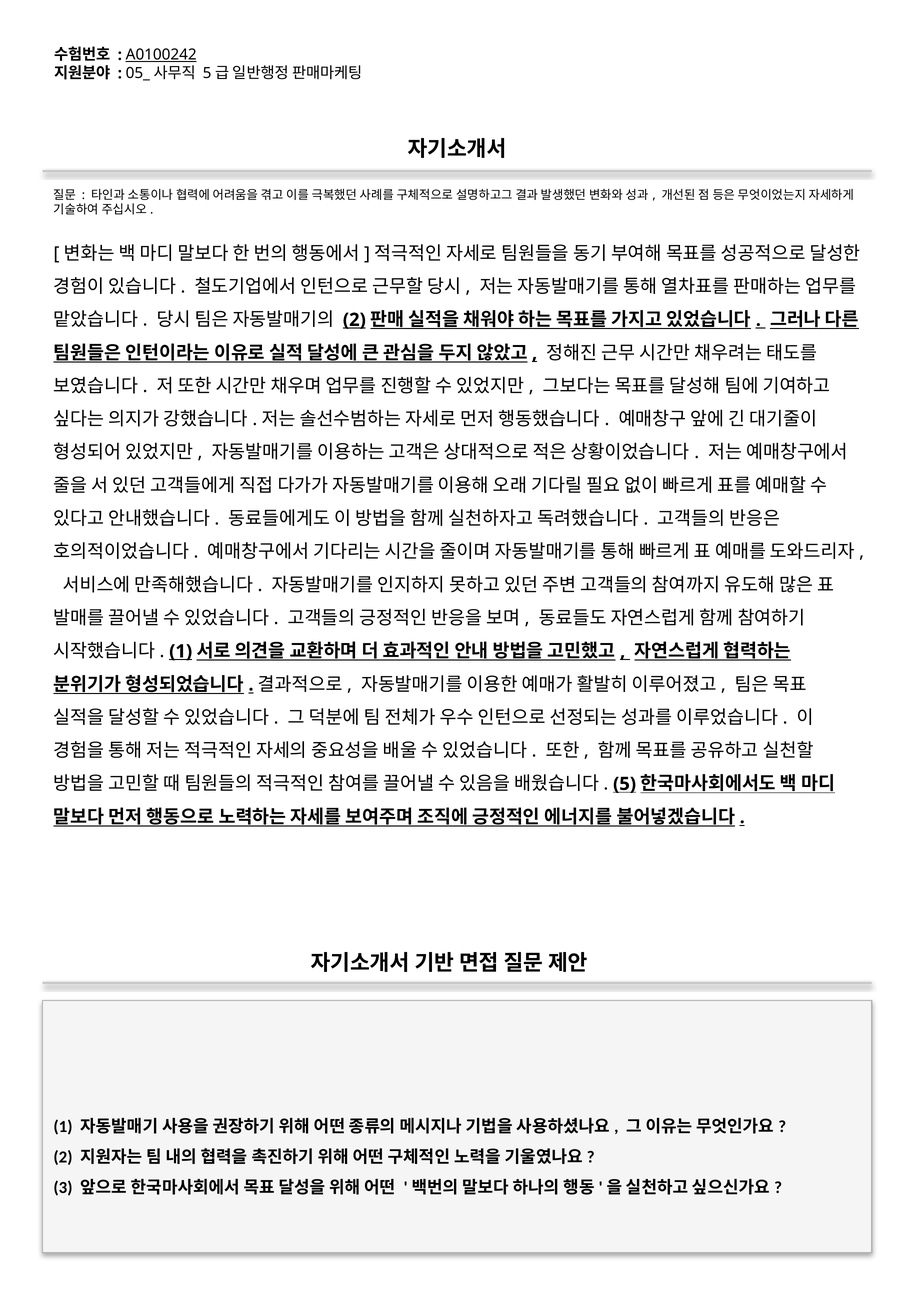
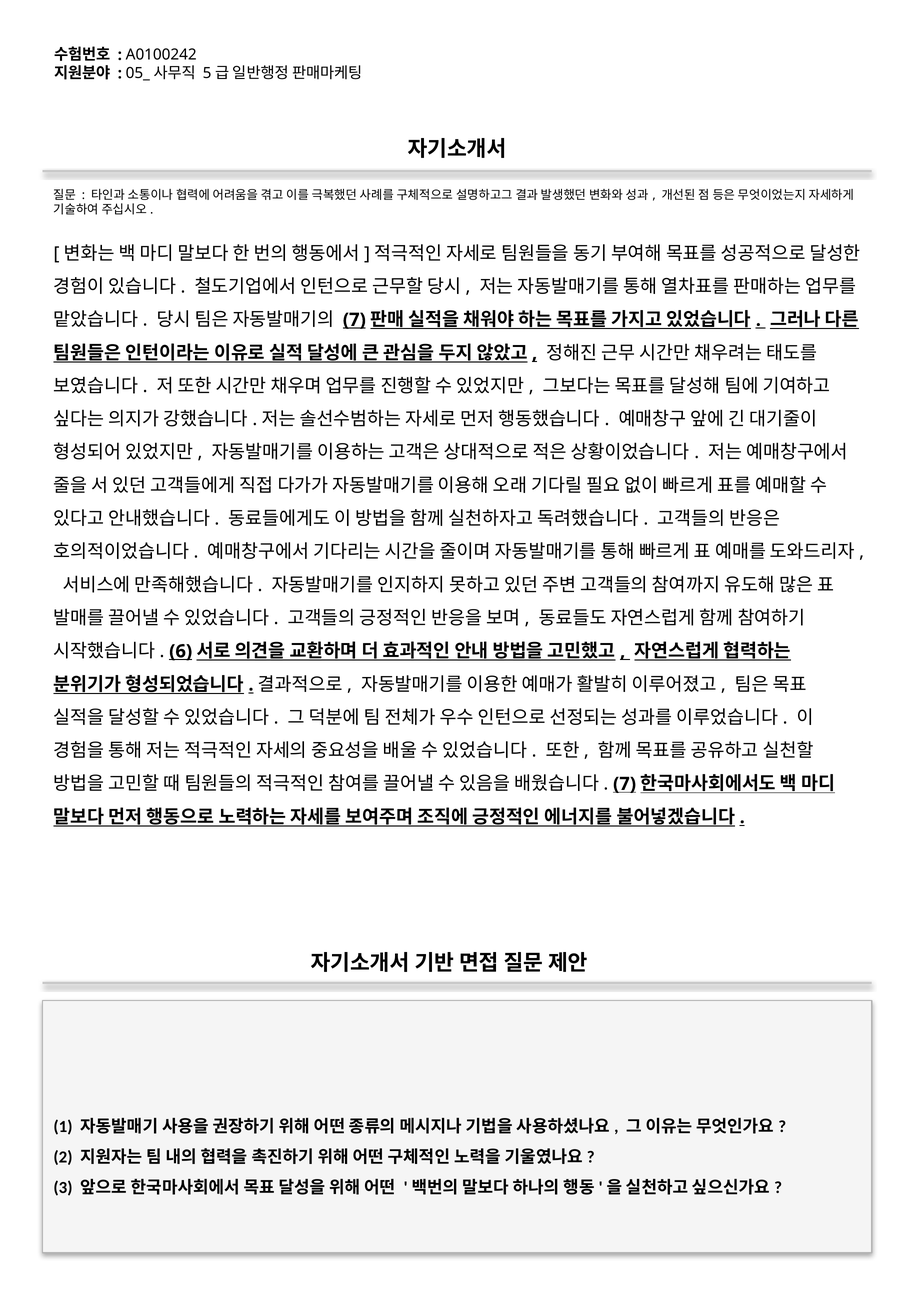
A0100242 underline: present -> none (161, 55)
2: 2 -> 7 (354, 320)
1: 1 -> 6 (181, 652)
5: 5 -> 7 (625, 784)
